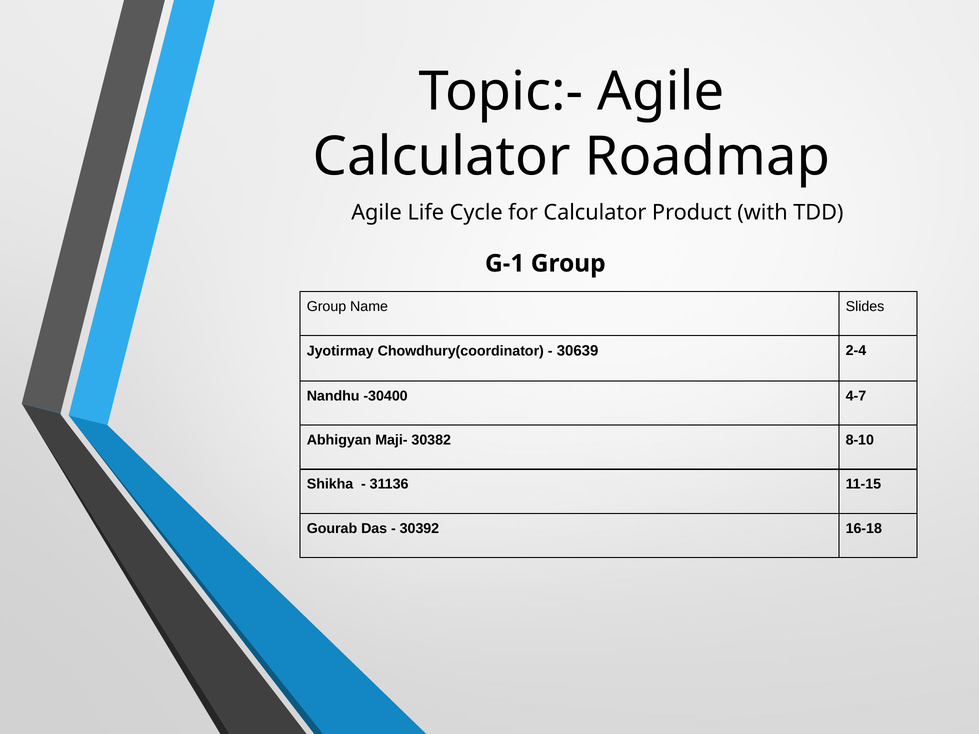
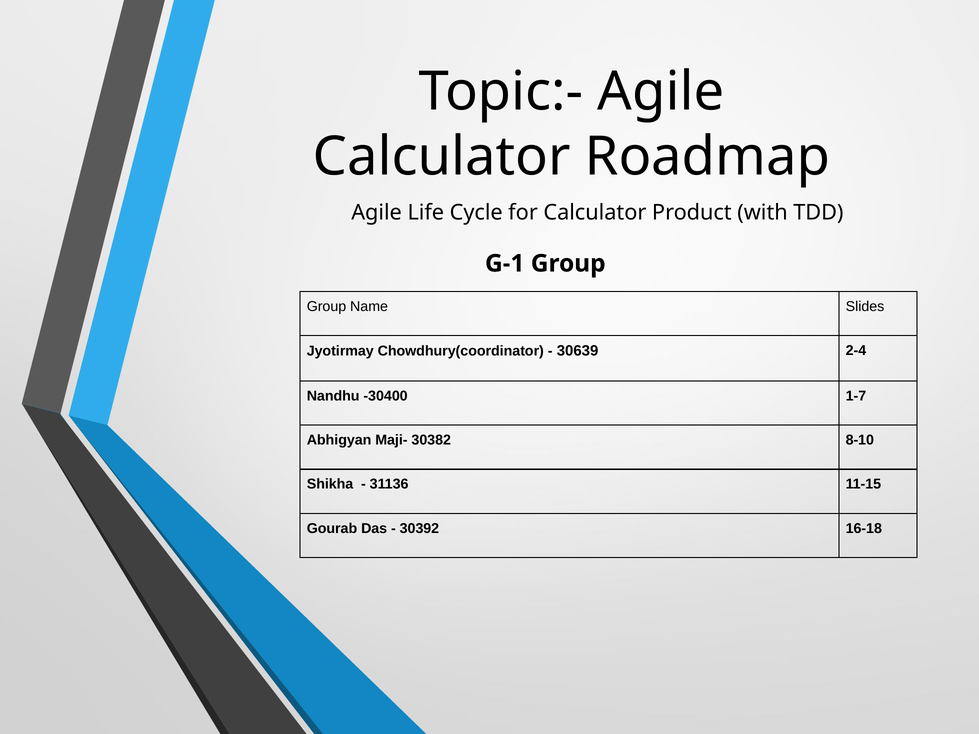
4-7: 4-7 -> 1-7 (856, 396)
